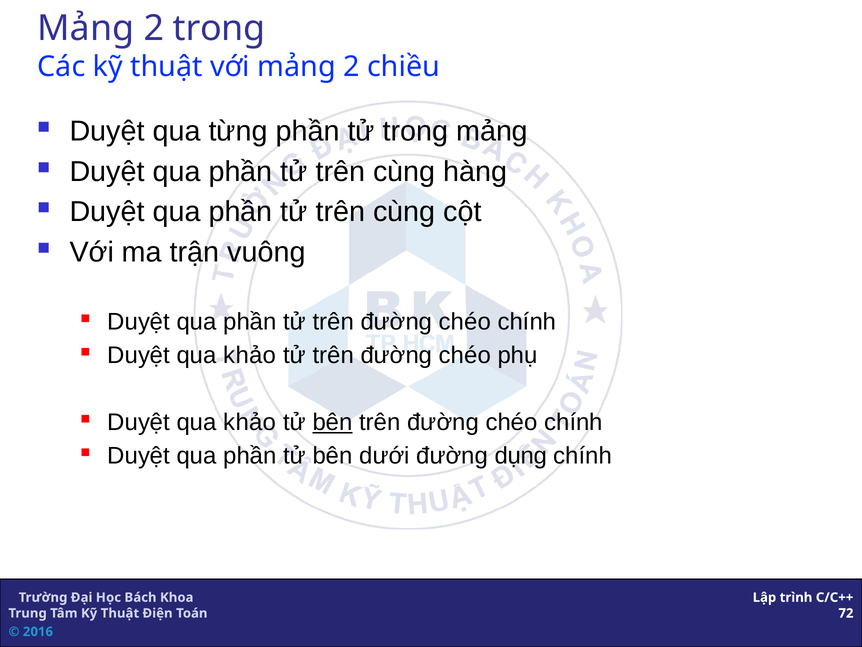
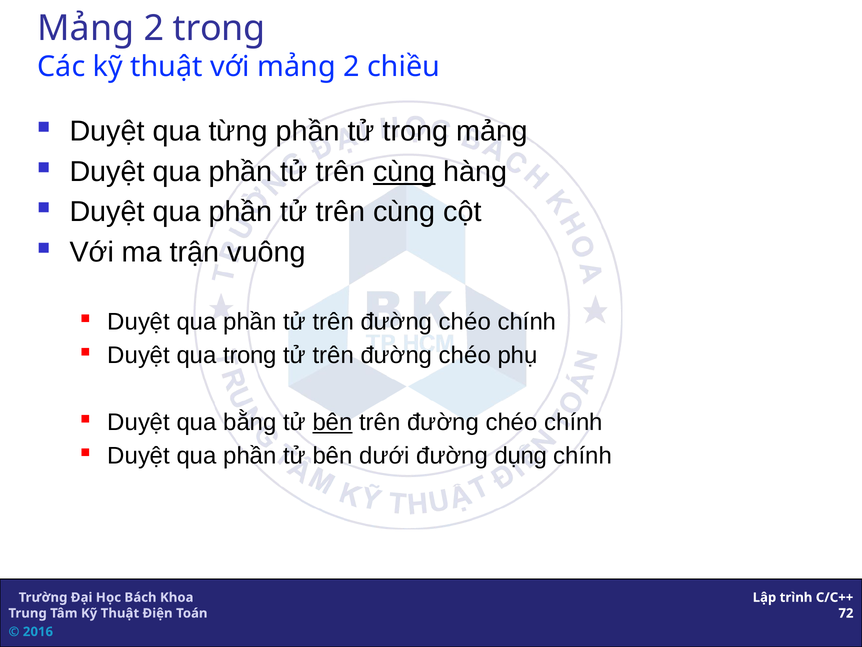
cùng underline: none -> present (404, 172)
khảo: khảo -> trong (250, 355)
khảo: khảo -> bằng (250, 422)
